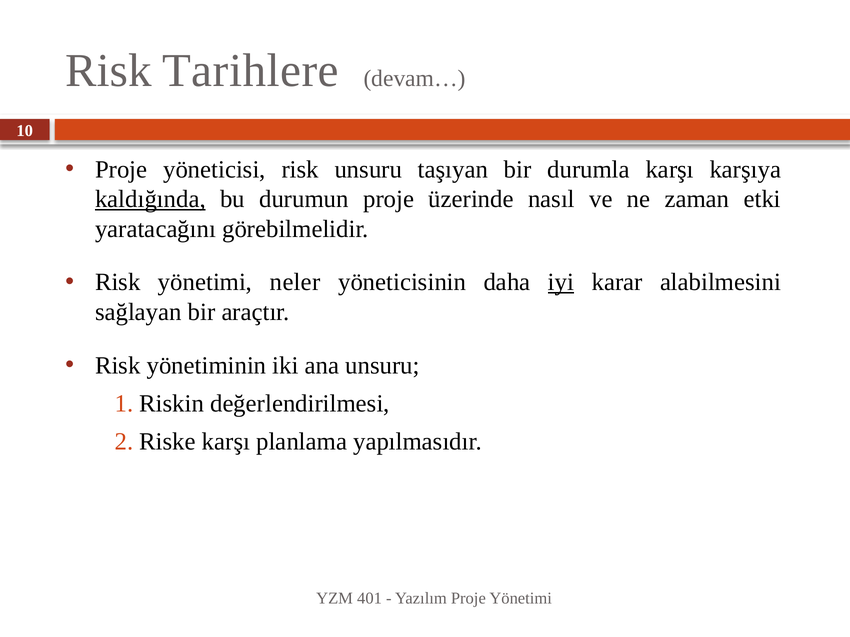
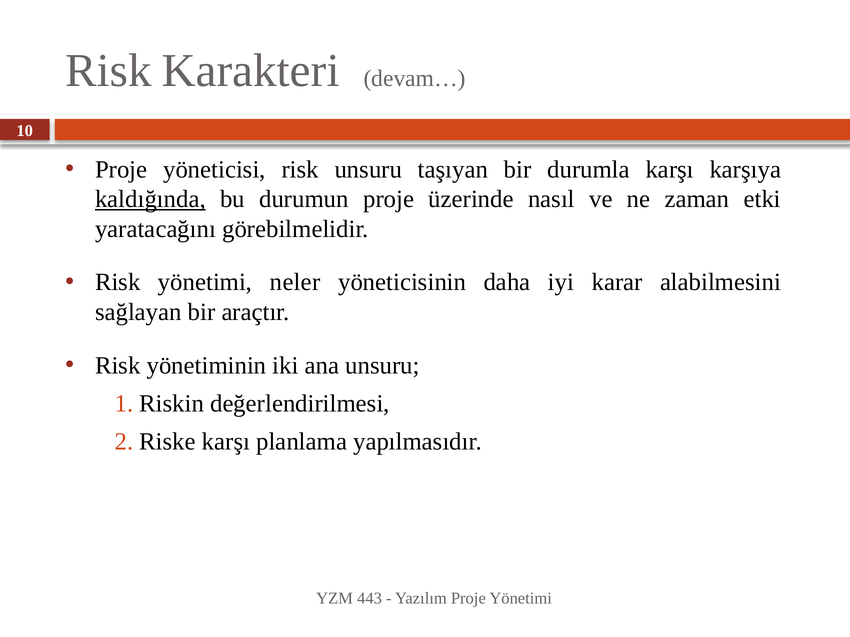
Tarihlere: Tarihlere -> Karakteri (251, 71)
iyi underline: present -> none (561, 282)
401: 401 -> 443 (370, 599)
